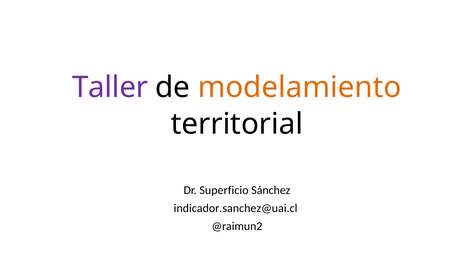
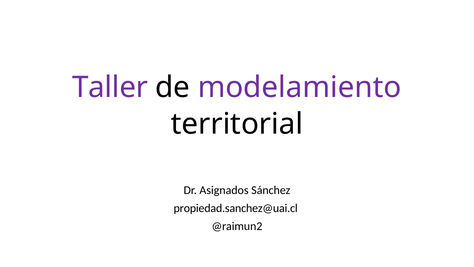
modelamiento colour: orange -> purple (300, 87)
Superficio: Superficio -> Asignados (224, 190)
indicador.sanchez@uai.cl: indicador.sanchez@uai.cl -> propiedad.sanchez@uai.cl (236, 208)
